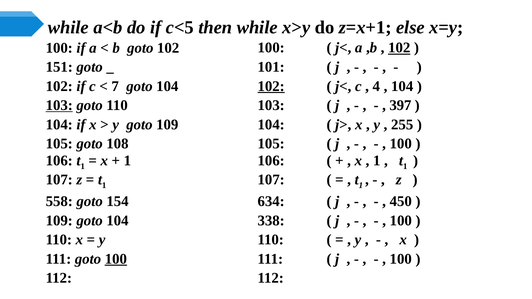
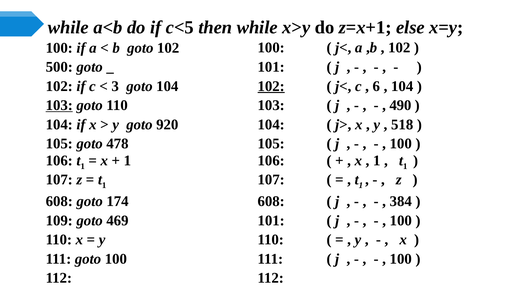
102 underline: present -> none (399, 48)
151: 151 -> 500 (59, 67)
7: 7 -> 3 (115, 86)
4: 4 -> 6 (376, 86)
397: 397 -> 490 (400, 105)
goto 109: 109 -> 920 (167, 125)
255: 255 -> 518 (402, 125)
108: 108 -> 478 (117, 144)
558: 558 -> 608 (59, 201)
154: 154 -> 174 (118, 201)
634: 634 -> 608 (271, 201)
450: 450 -> 384 (401, 201)
109 goto 104: 104 -> 469 (117, 221)
338: 338 -> 101 (271, 221)
100 underline: present -> none (116, 259)
